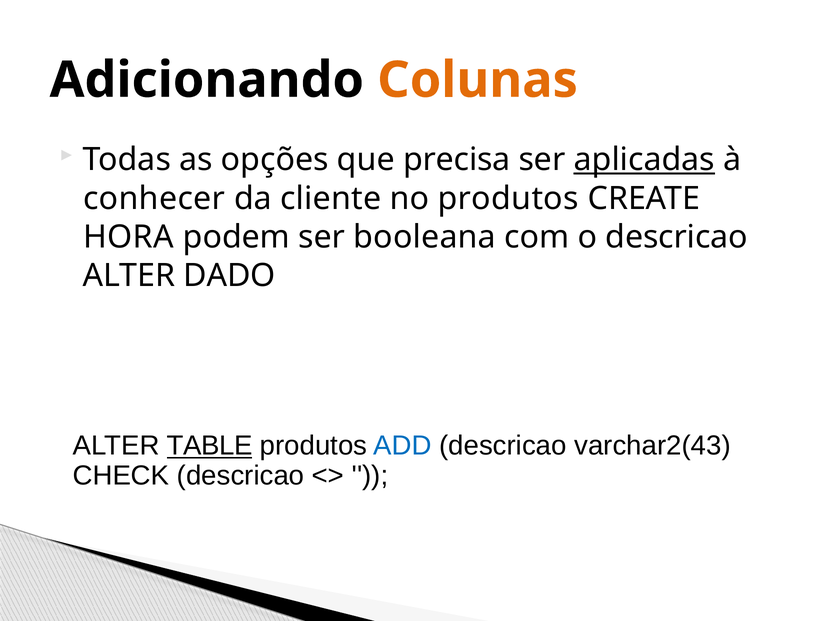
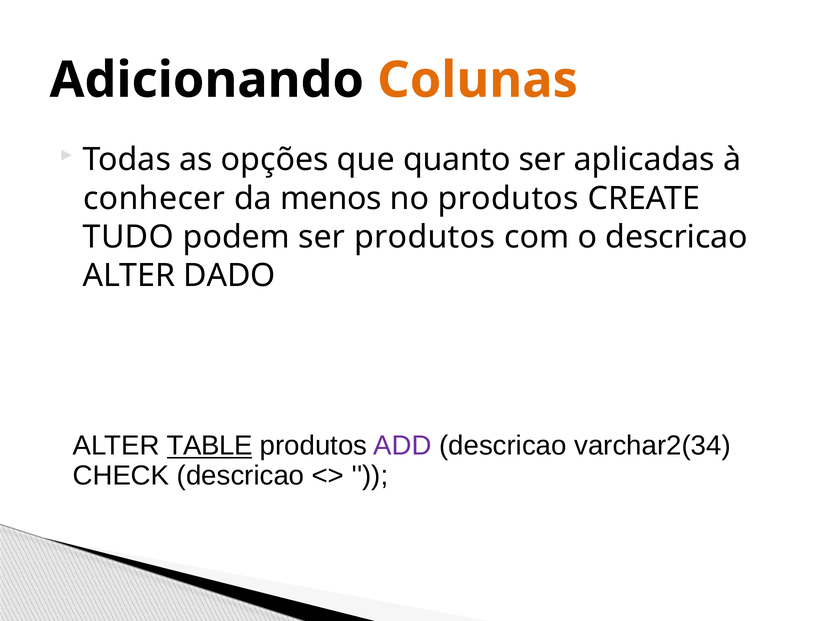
precisa: precisa -> quanto (457, 160)
aplicadas underline: present -> none (644, 160)
cliente: cliente -> menos (331, 198)
HORA: HORA -> TUDO (128, 237)
ser booleana: booleana -> produtos (425, 237)
ADD colour: blue -> purple (402, 446)
varchar2(43: varchar2(43 -> varchar2(34 (652, 446)
